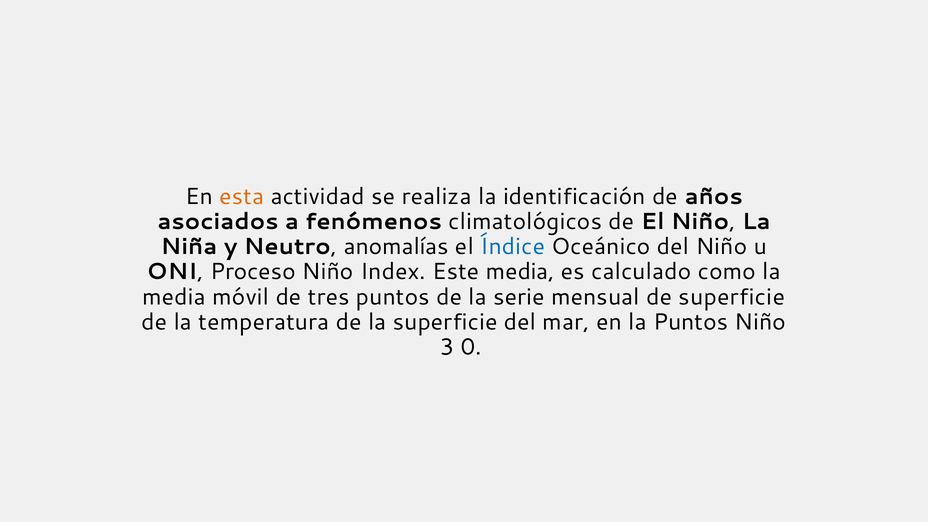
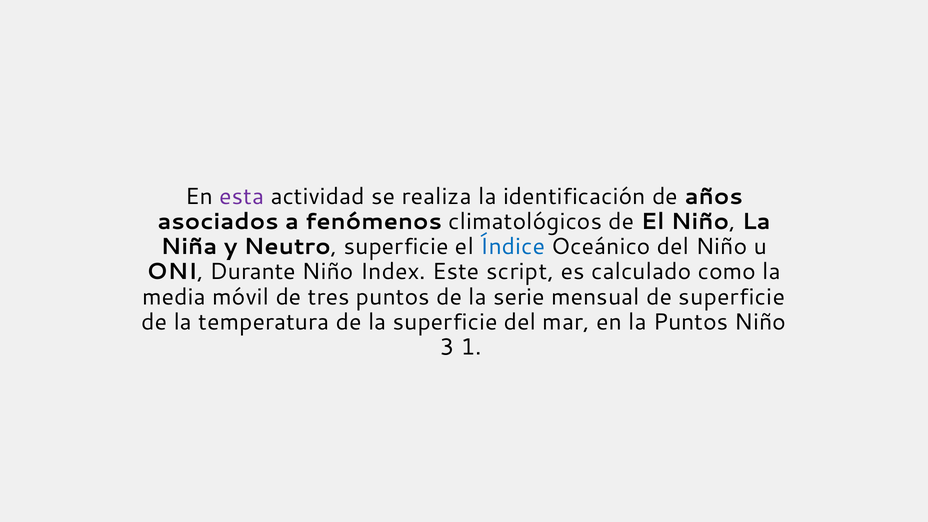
esta colour: orange -> purple (242, 197)
Neutro anomalías: anomalías -> superficie (396, 247)
Proceso: Proceso -> Durante (253, 272)
Este media: media -> script (520, 272)
0: 0 -> 1 (471, 347)
